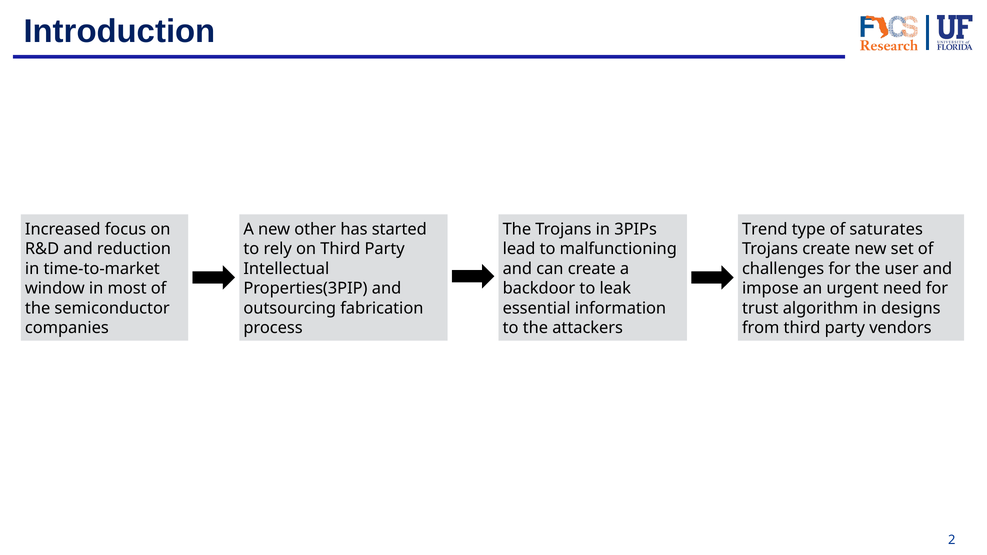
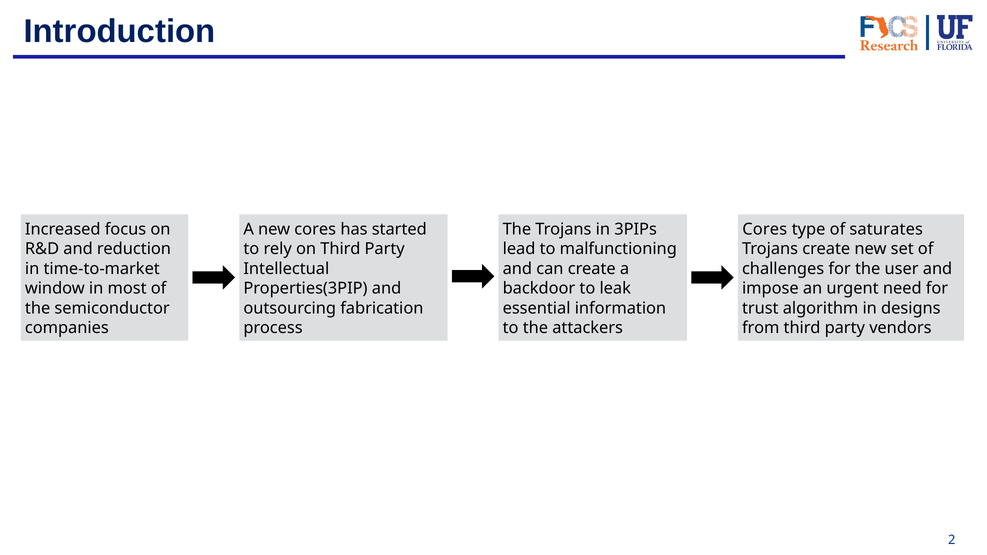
new other: other -> cores (315, 229)
Trend: Trend -> Cores (765, 229)
